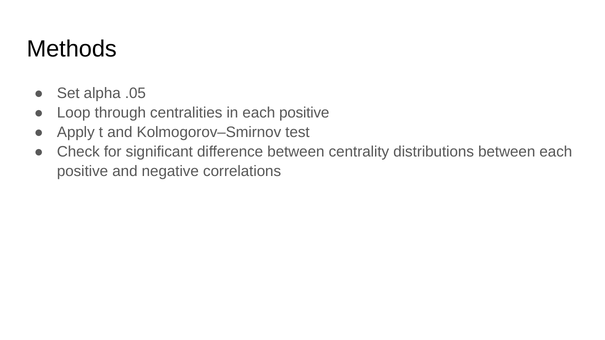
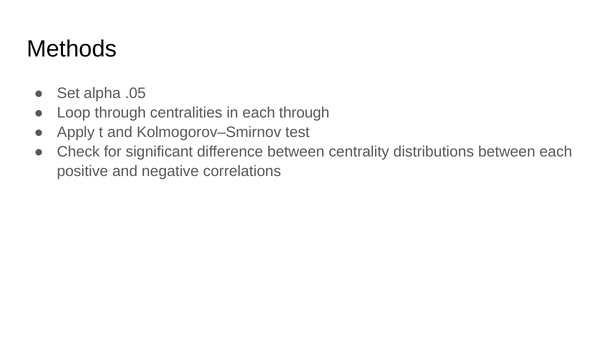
in each positive: positive -> through (304, 113)
